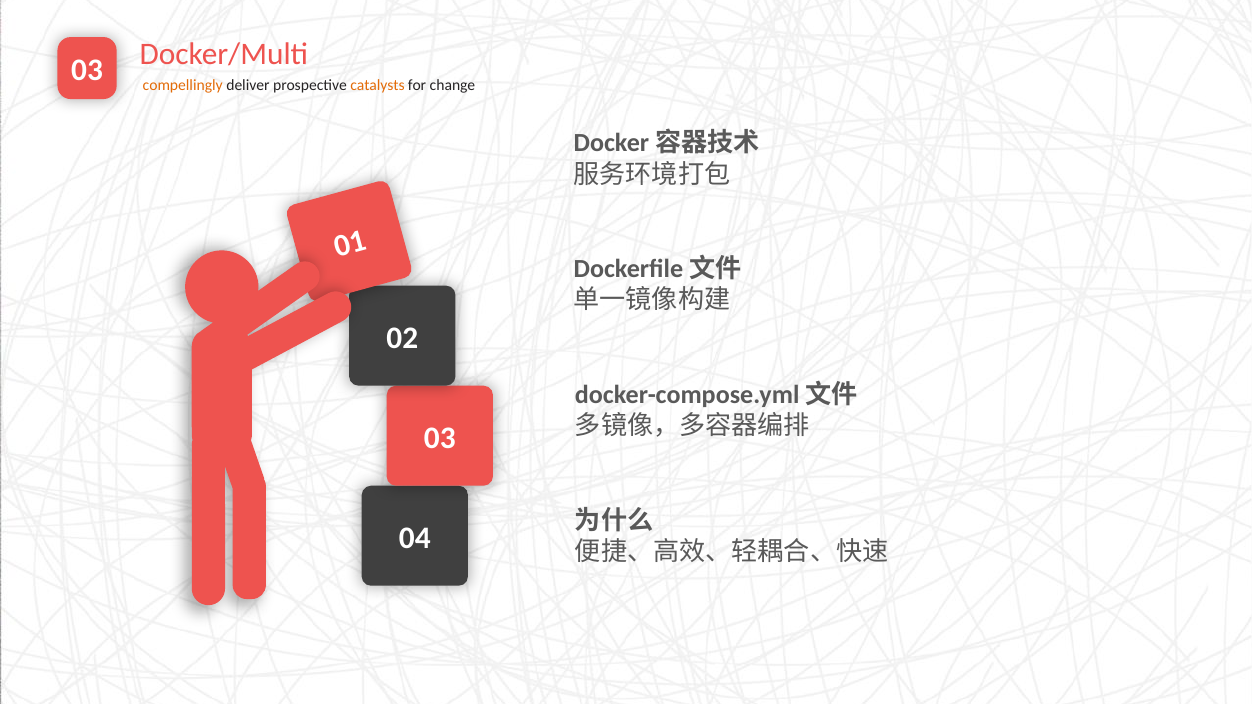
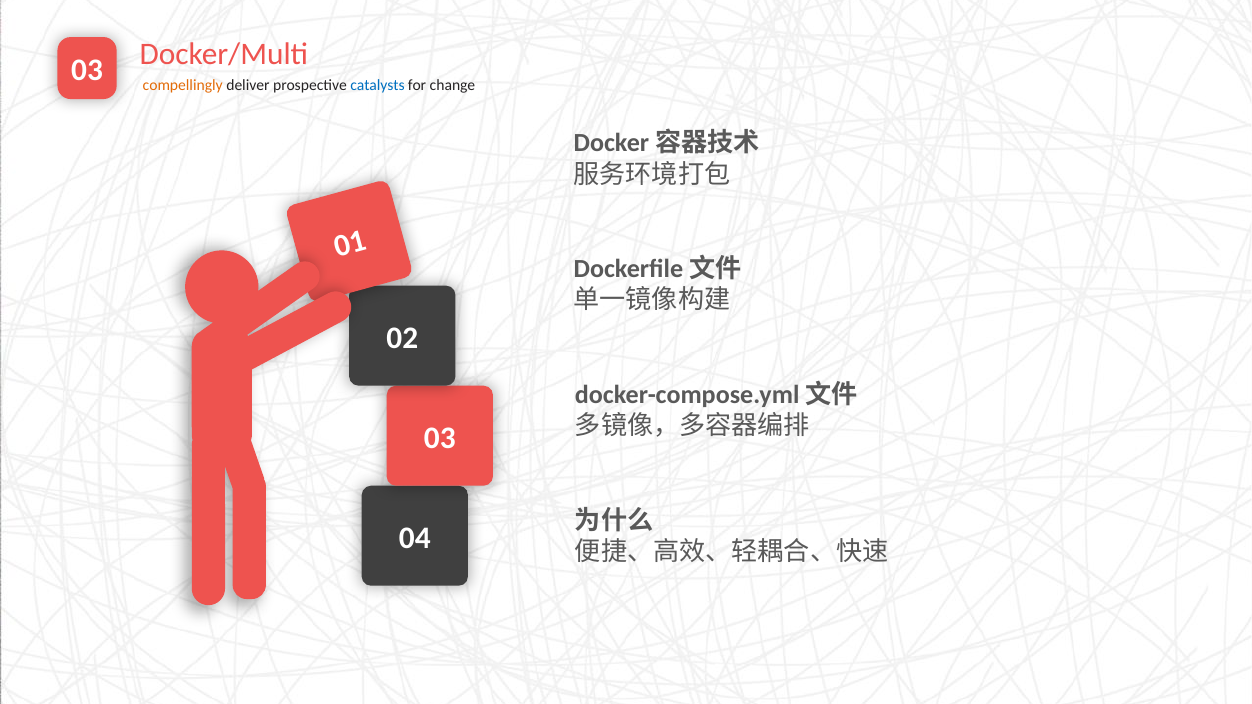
catalysts colour: orange -> blue (377, 86)
